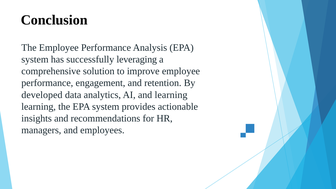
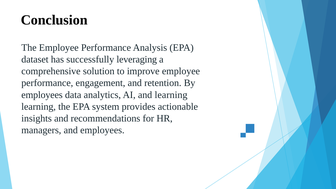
system: system -> dataset (35, 59)
developed: developed -> employees (42, 95)
